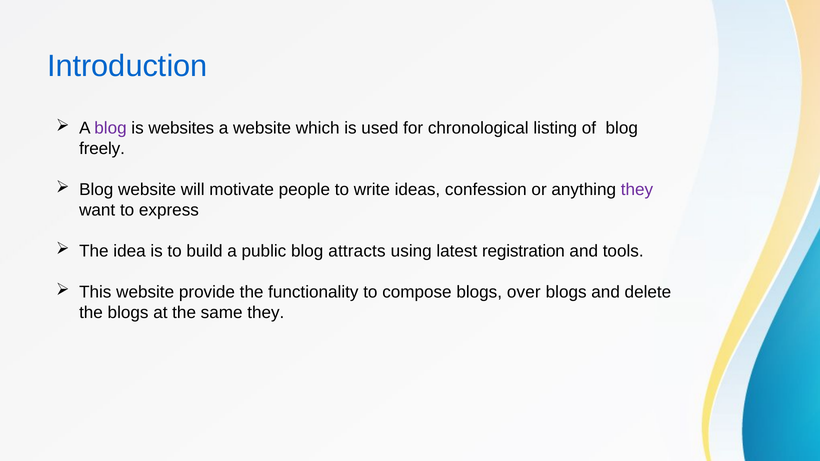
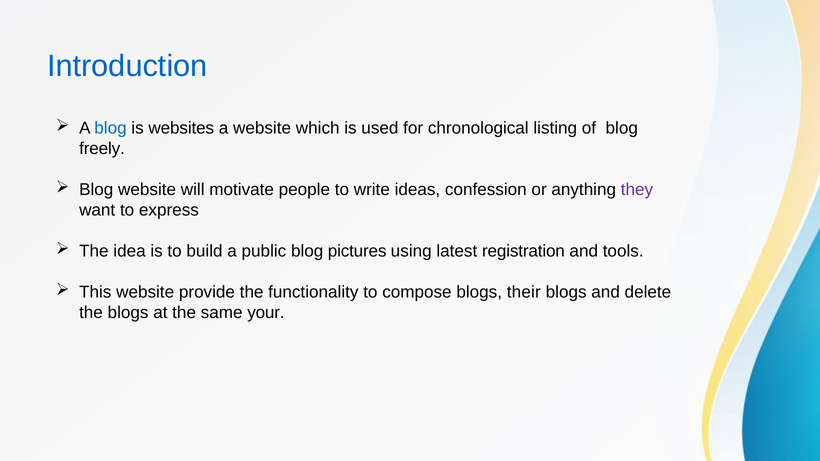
blog colour: purple -> blue (110, 128)
attracts: attracts -> pictures (357, 251)
over: over -> their (524, 292)
same they: they -> your (266, 313)
